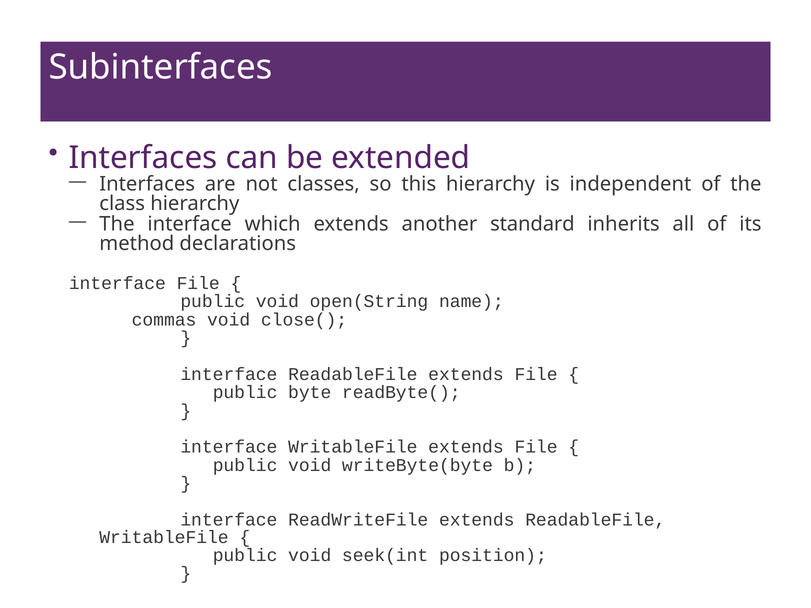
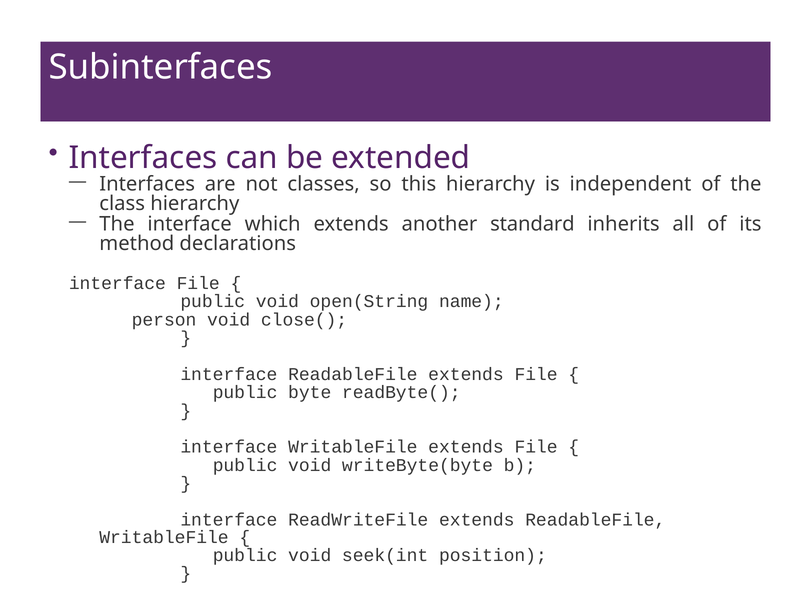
commas: commas -> person (164, 320)
